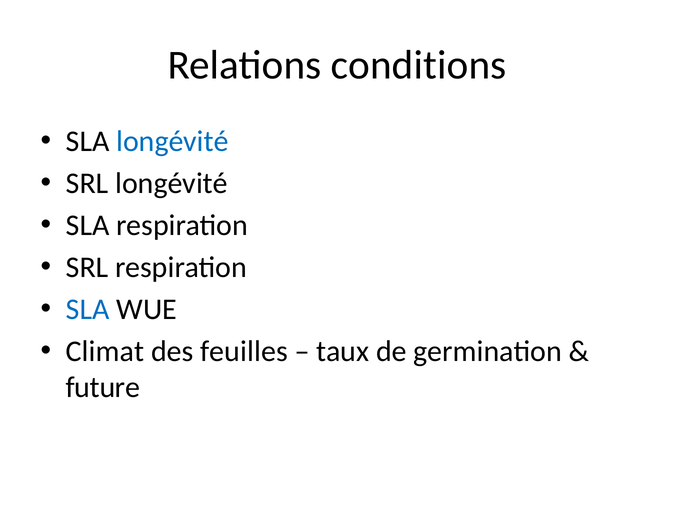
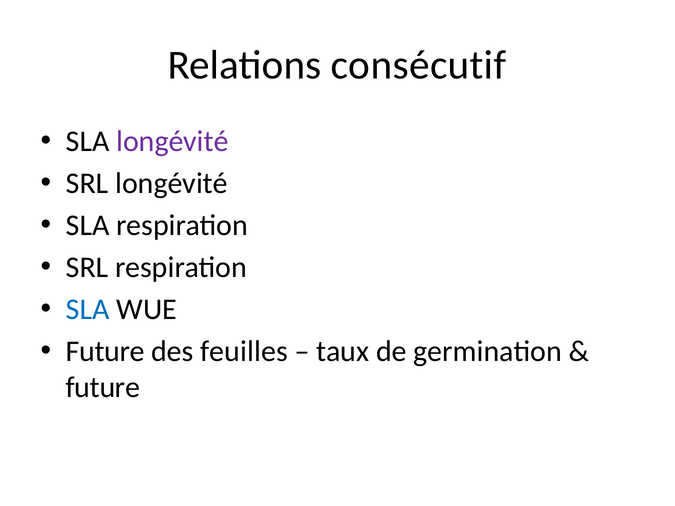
conditions: conditions -> consécutif (419, 65)
longévité colour: blue -> purple (172, 142)
Climat: Climat -> Future (105, 352)
